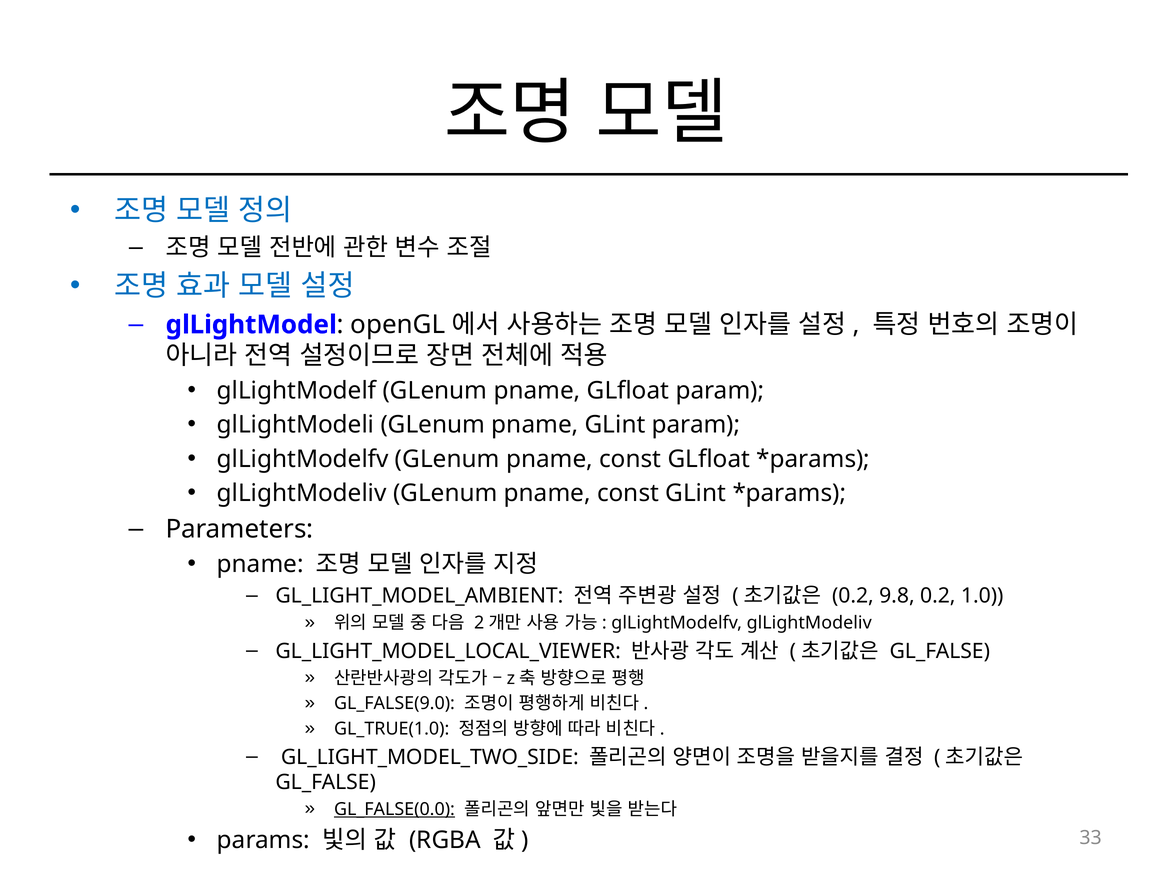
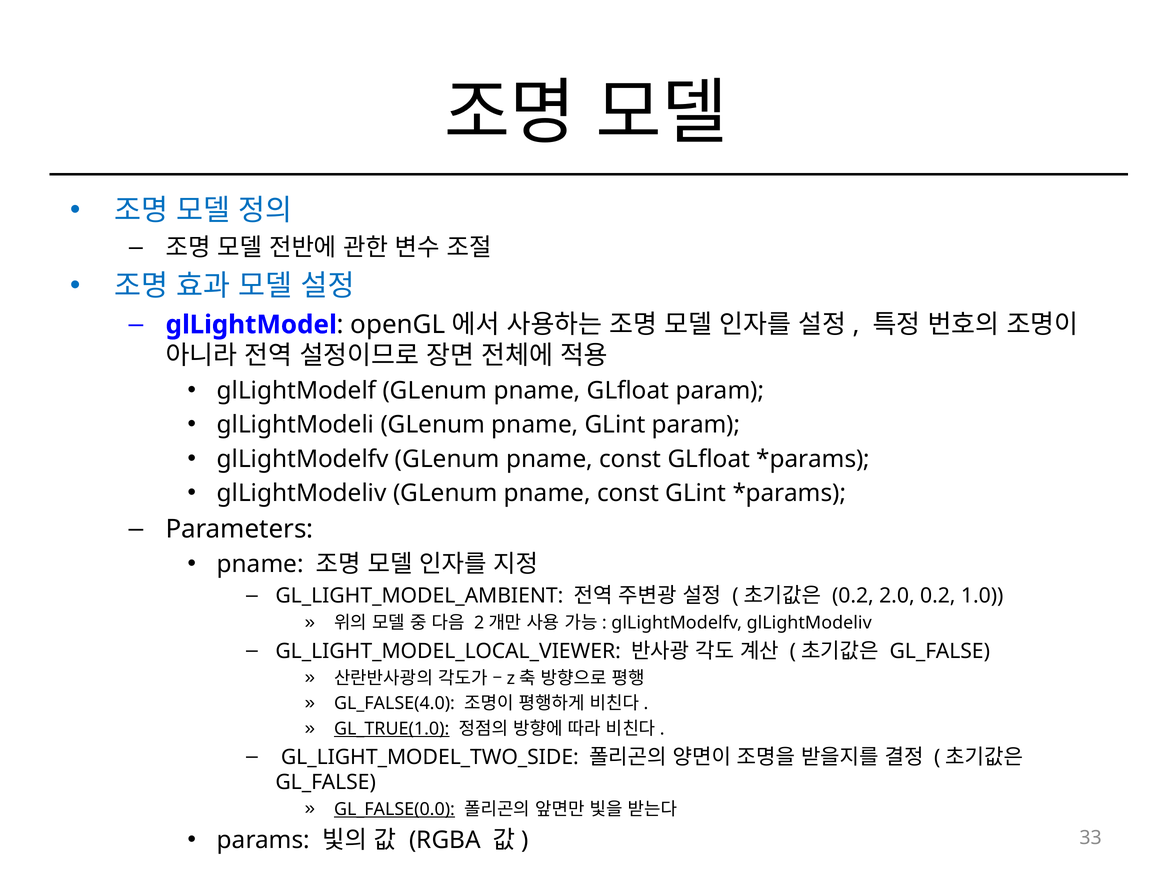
9.8: 9.8 -> 2.0 (897, 596)
GL_FALSE(9.0: GL_FALSE(9.0 -> GL_FALSE(4.0 (394, 704)
GL_TRUE(1.0 underline: none -> present (392, 729)
